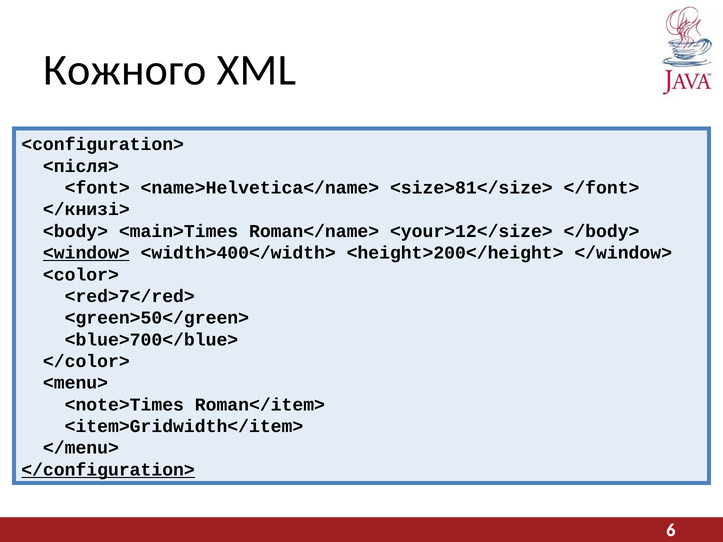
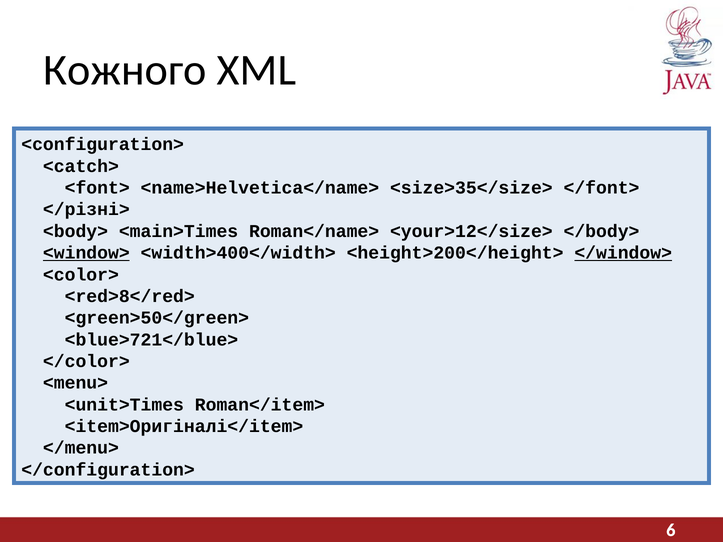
<після>: <після> -> <catch> (81, 166)
<size>81</size>: <size>81</size> -> <size>35</size> (471, 188)
</книзі>: </книзі> -> </різні> (86, 210)
</window> underline: none -> present (623, 253)
<red>7</red>: <red>7</red> -> <red>8</red> (130, 296)
<blue>700</blue>: <blue>700</blue> -> <blue>721</blue> (151, 340)
<note>Times: <note>Times -> <unit>Times (124, 405)
<item>Gridwidth</item>: <item>Gridwidth</item> -> <item>Оригіналі</item> (184, 427)
</configuration> underline: present -> none (108, 470)
